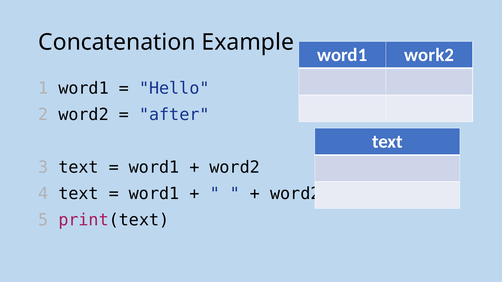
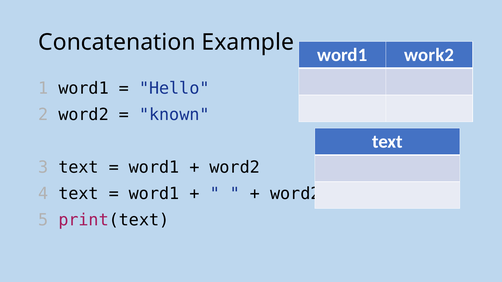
after: after -> known (174, 115)
